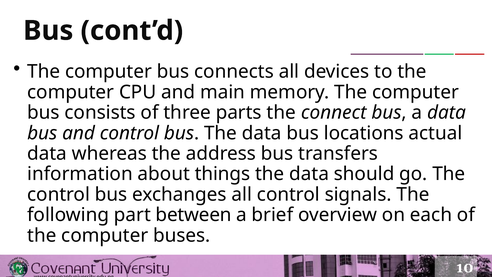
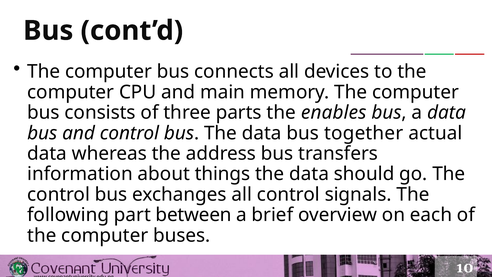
connect: connect -> enables (334, 112)
locations: locations -> together (364, 133)
